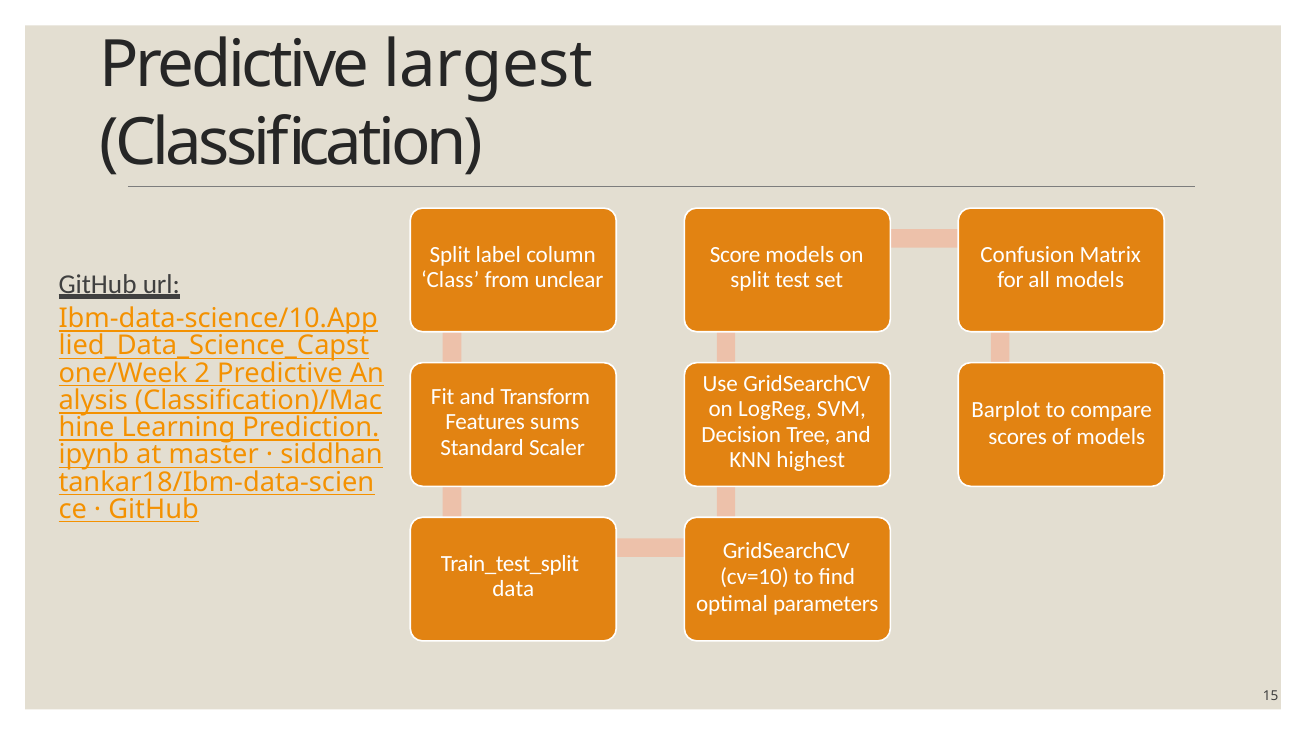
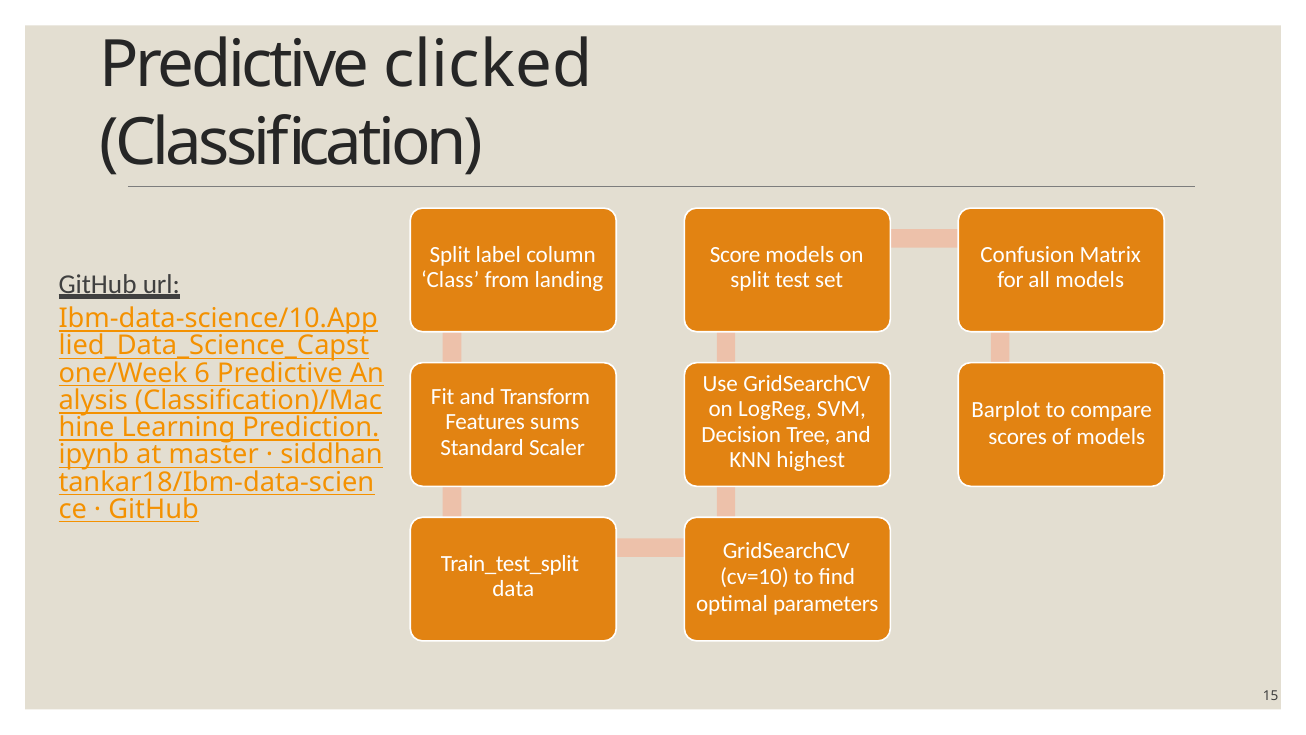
largest: largest -> clicked (488, 65)
unclear: unclear -> landing (569, 280)
2: 2 -> 6 (202, 373)
